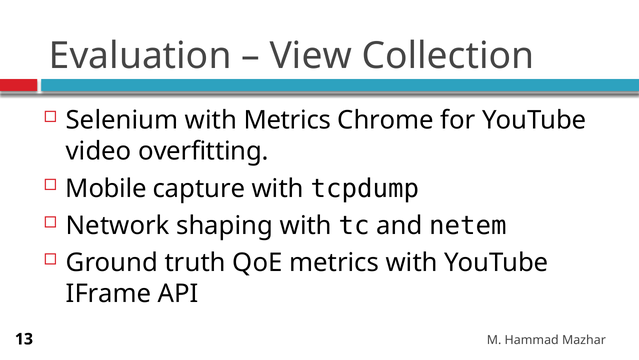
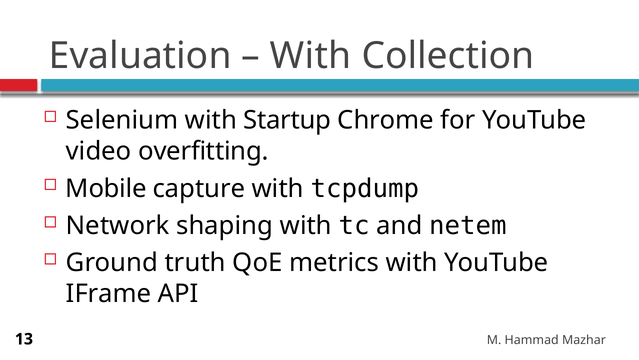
View: View -> With (311, 56)
with Metrics: Metrics -> Startup (287, 120)
